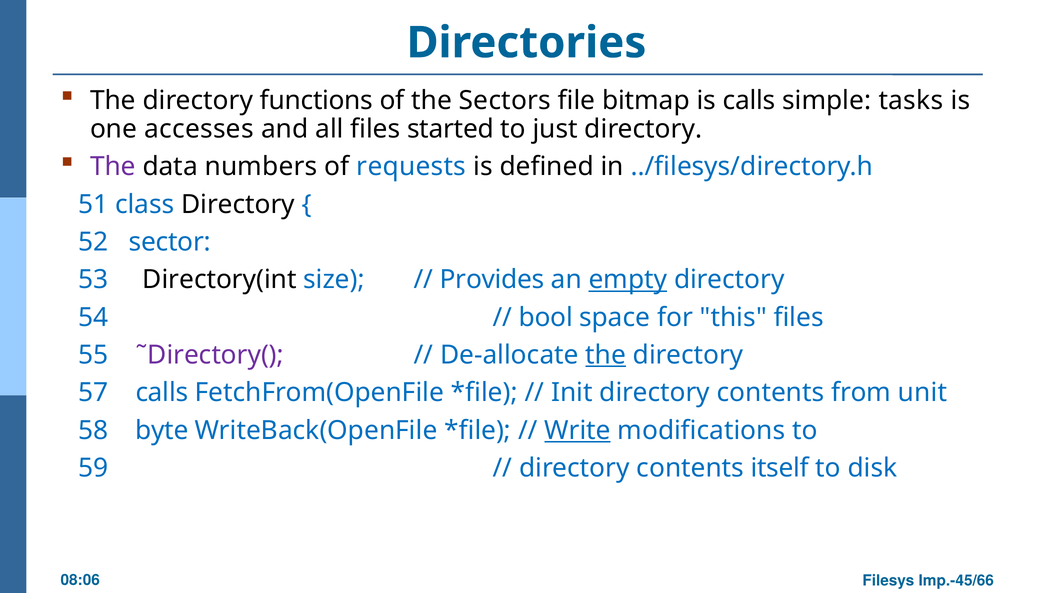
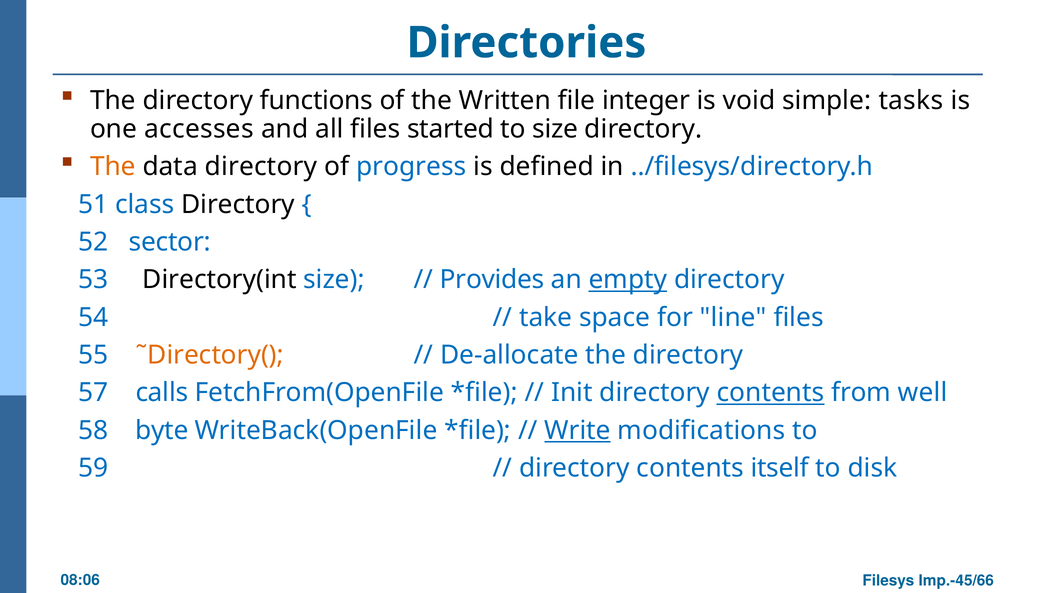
Sectors: Sectors -> Written (505, 101)
bitmap: bitmap -> integer (646, 101)
is calls: calls -> void (749, 101)
to just: just -> size (555, 129)
The colour: purple -> orange (113, 167)
data numbers: numbers -> directory (261, 167)
requests: requests -> progress (411, 167)
bool: bool -> take (546, 317)
this: this -> line (733, 317)
˜Directory( colour: purple -> orange (210, 355)
the underline: present -> none (606, 355)
contents underline: none -> present (771, 392)
unit: unit -> well (923, 392)
